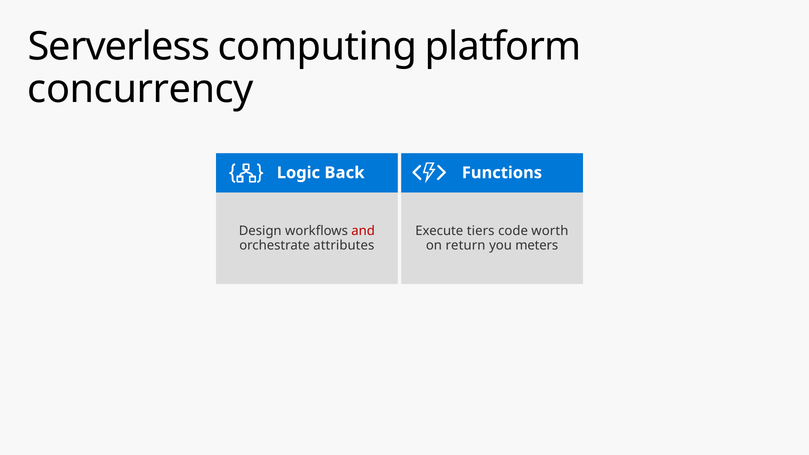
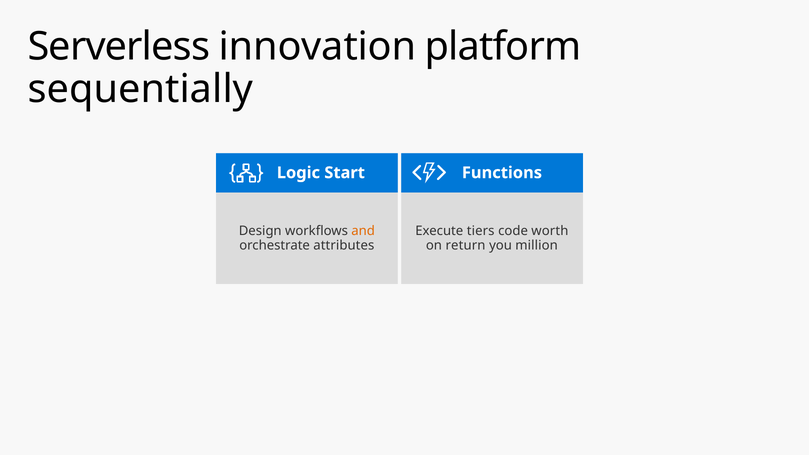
computing: computing -> innovation (317, 46)
concurrency: concurrency -> sequentially (140, 89)
Back: Back -> Start (345, 173)
and colour: red -> orange (363, 231)
meters: meters -> million (537, 245)
